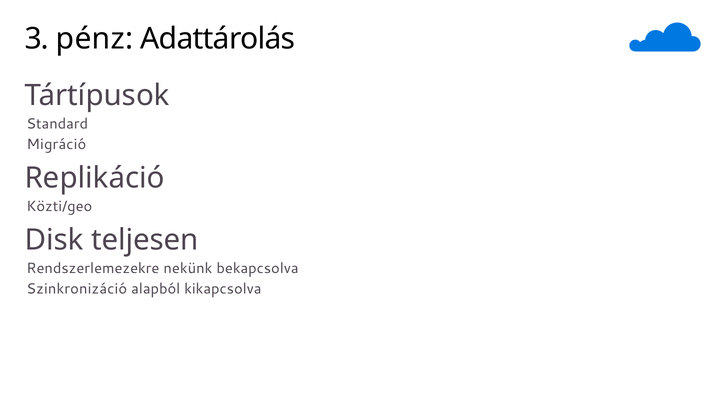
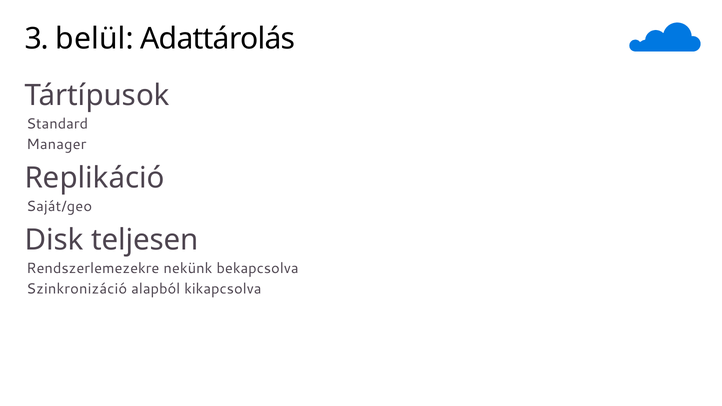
pénz: pénz -> belül (95, 39)
Migráció: Migráció -> Manager (56, 145)
Közti/geo: Közti/geo -> Saját/geo (59, 207)
